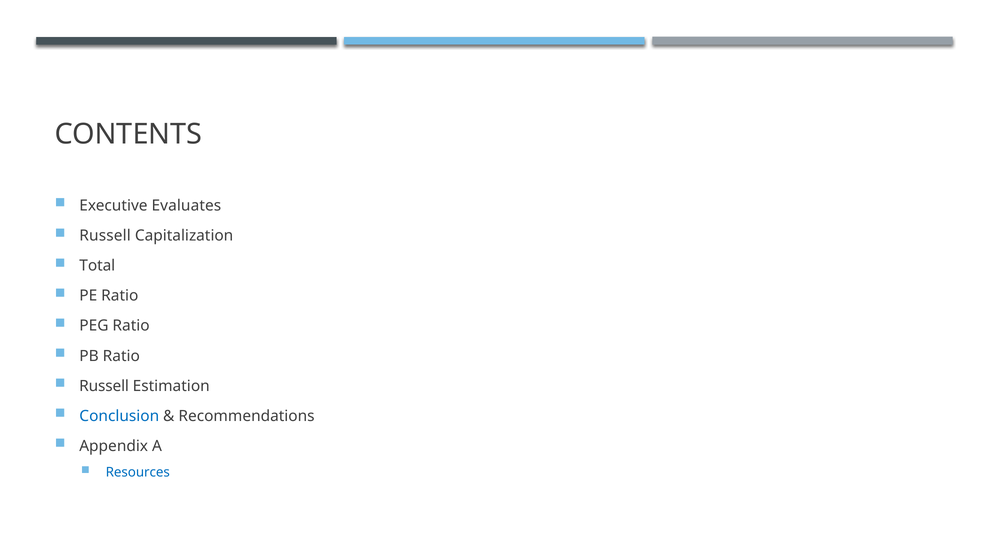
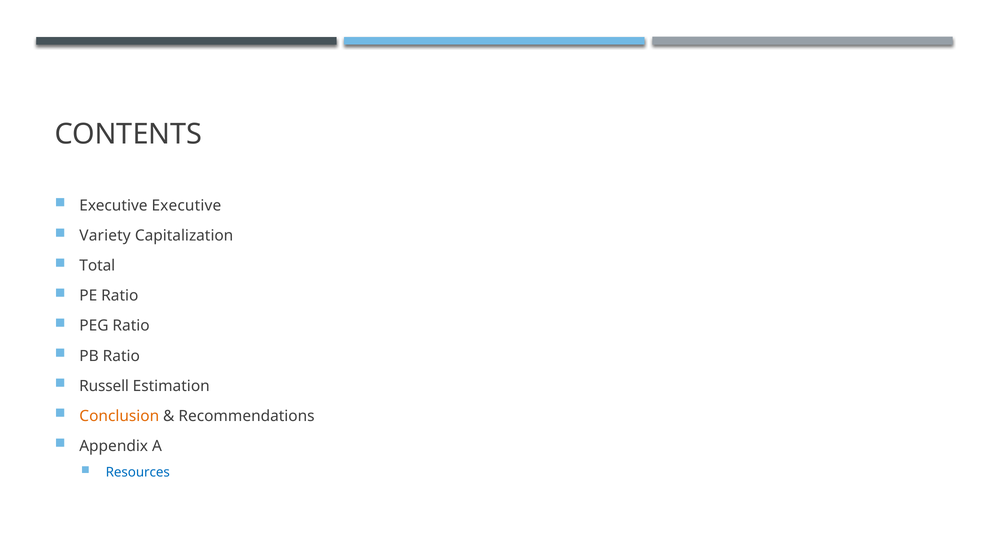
Executive Evaluates: Evaluates -> Executive (186, 206)
Russell: Russell -> Variety (105, 236)
Conclusion colour: blue -> orange (119, 416)
